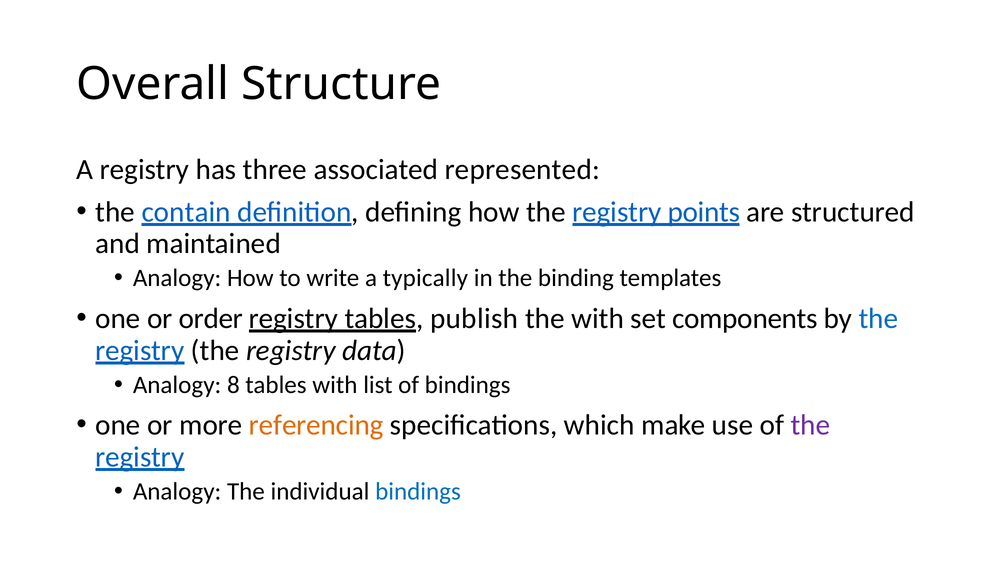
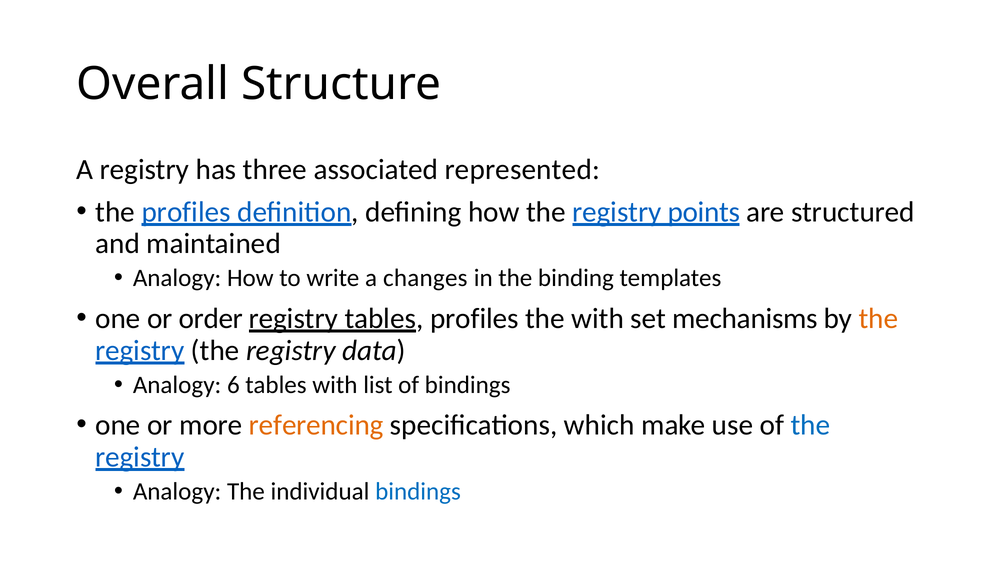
the contain: contain -> profiles (186, 212)
typically: typically -> changes (425, 278)
tables publish: publish -> profiles (474, 318)
components: components -> mechanisms (745, 318)
the colour: blue -> orange (879, 318)
8: 8 -> 6 (233, 385)
the colour: purple -> blue (811, 425)
